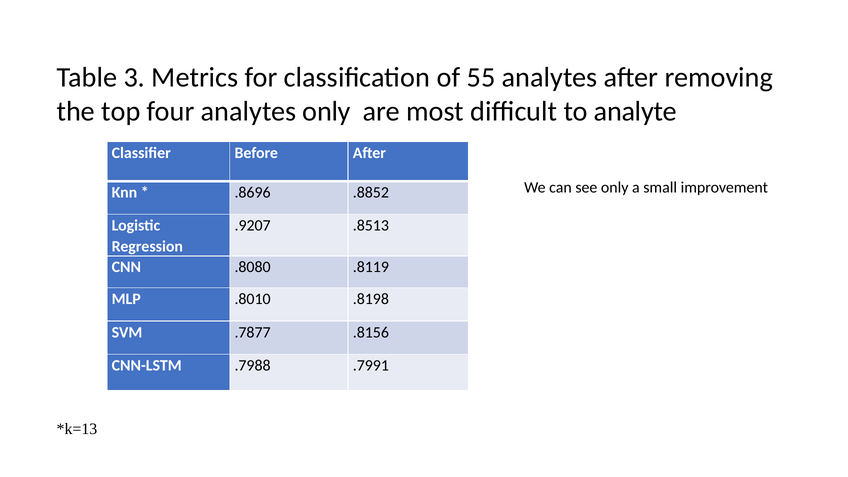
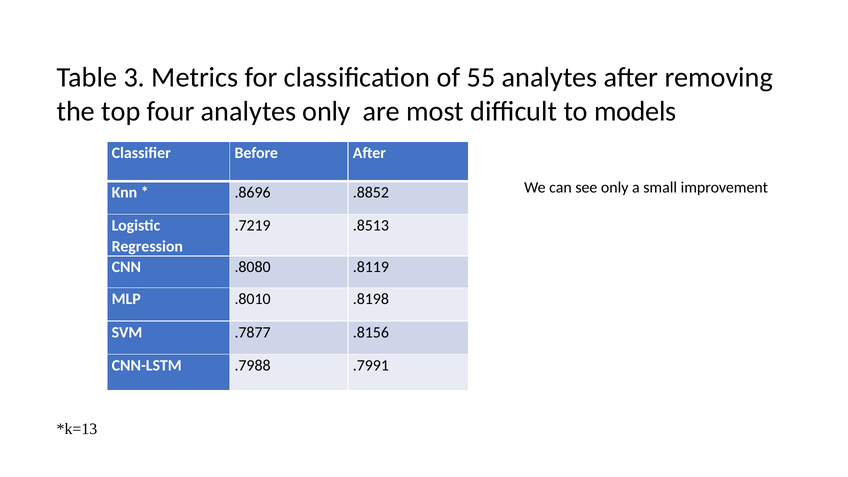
analyte: analyte -> models (635, 111)
.9207: .9207 -> .7219 (253, 226)
